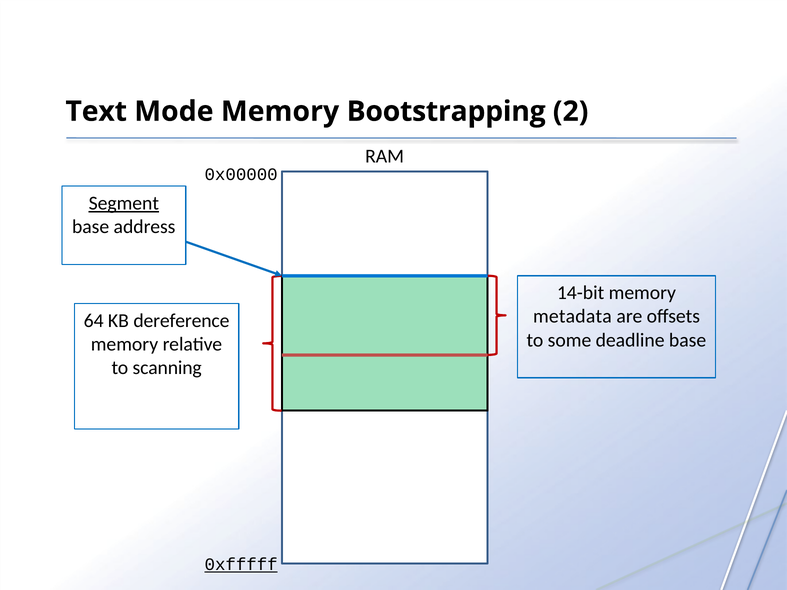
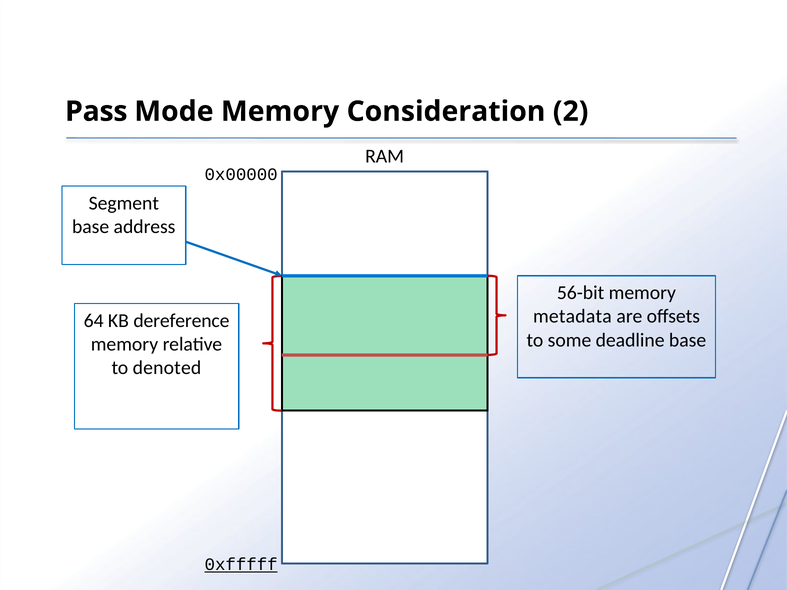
Text: Text -> Pass (96, 111)
Bootstrapping: Bootstrapping -> Consideration (446, 111)
Segment underline: present -> none (124, 203)
14-bit: 14-bit -> 56-bit (581, 293)
scanning: scanning -> denoted (167, 368)
